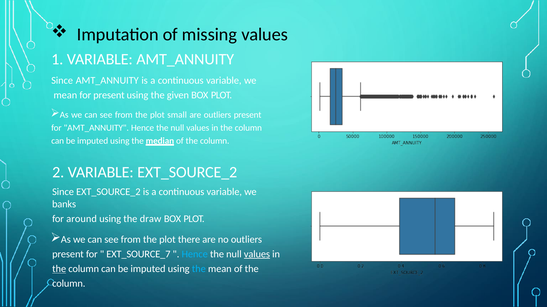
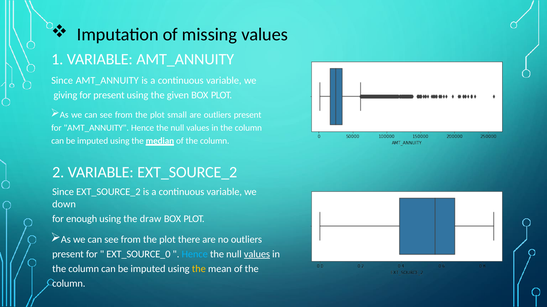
mean: mean -> giving (65, 95)
banks: banks -> down (64, 205)
around: around -> enough (82, 219)
EXT_SOURCE_7: EXT_SOURCE_7 -> EXT_SOURCE_0 (138, 255)
the underline: present -> none (59, 269)
the colour: light blue -> yellow (199, 269)
